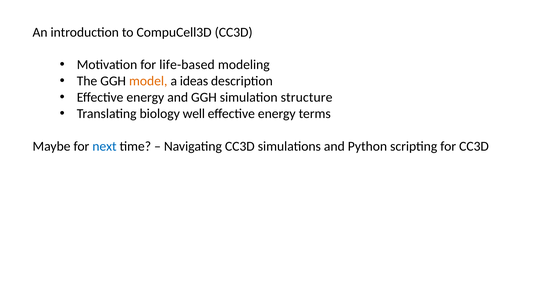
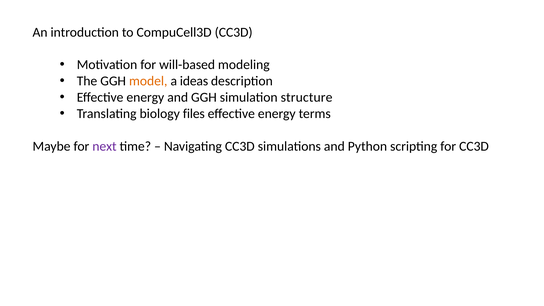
life-based: life-based -> will-based (187, 65)
well: well -> files (194, 114)
next colour: blue -> purple (104, 146)
